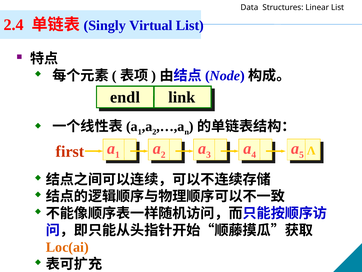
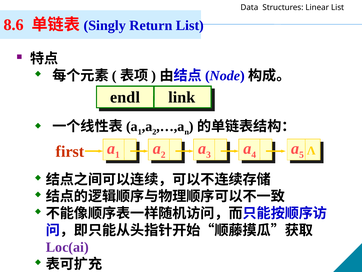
2.4: 2.4 -> 8.6 (14, 25)
Virtual: Virtual -> Return (151, 25)
Loc(ai colour: orange -> purple (67, 247)
